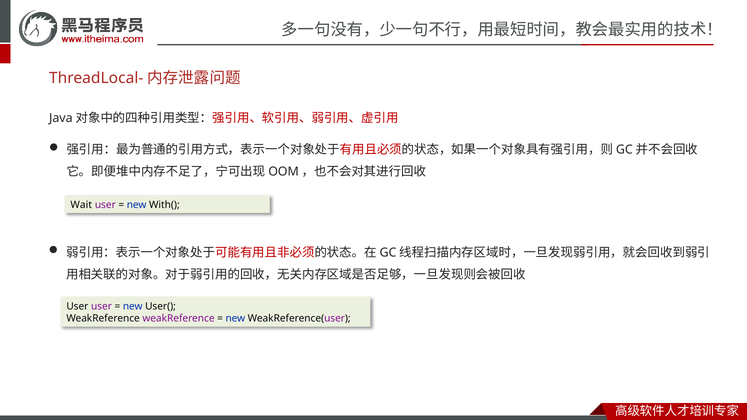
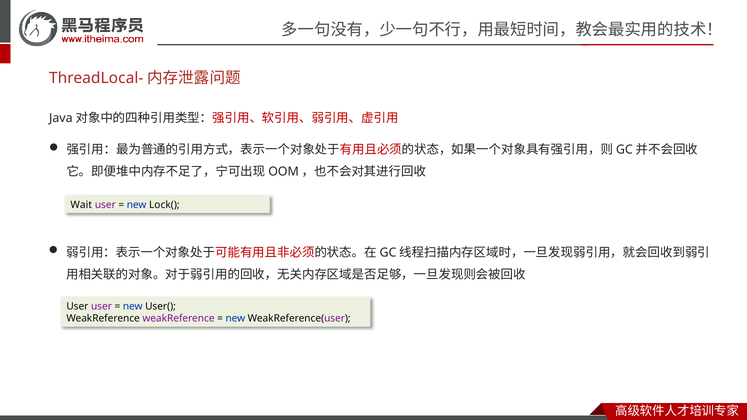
With(: With( -> Lock( (164, 205)
